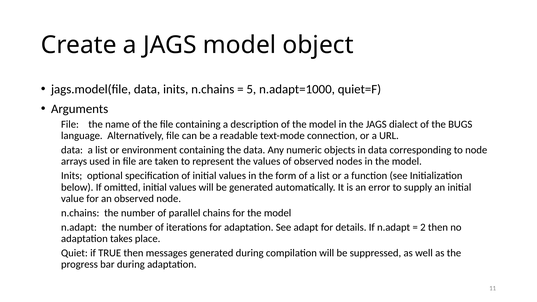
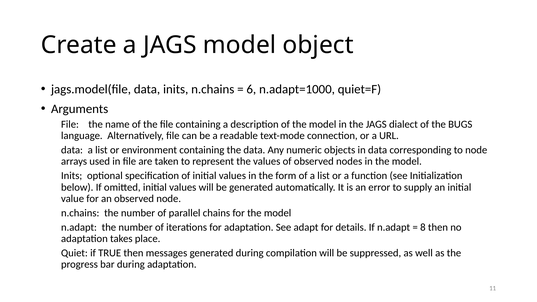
5: 5 -> 6 (251, 89)
2: 2 -> 8 (423, 227)
